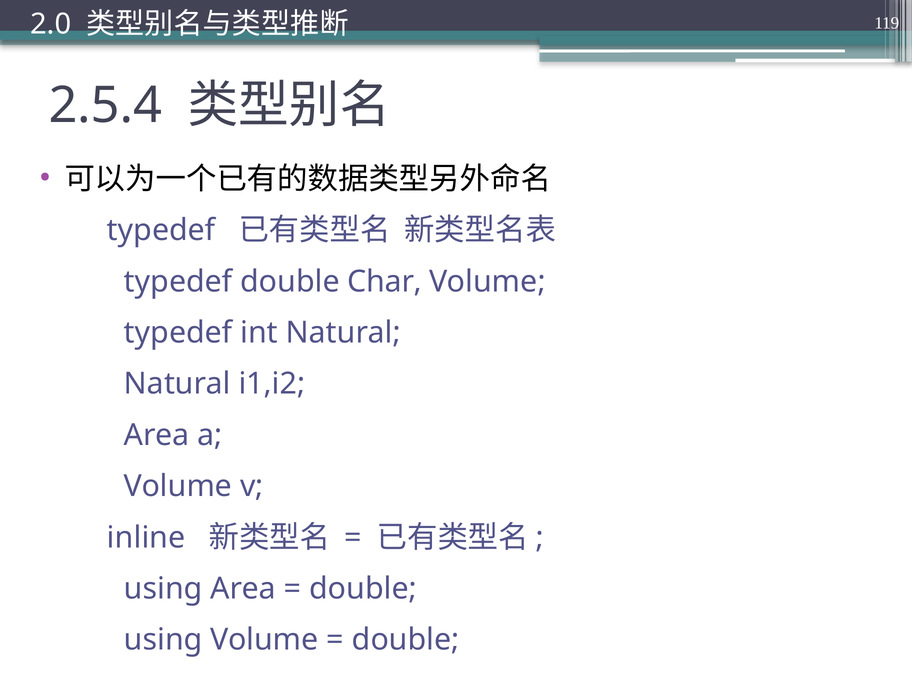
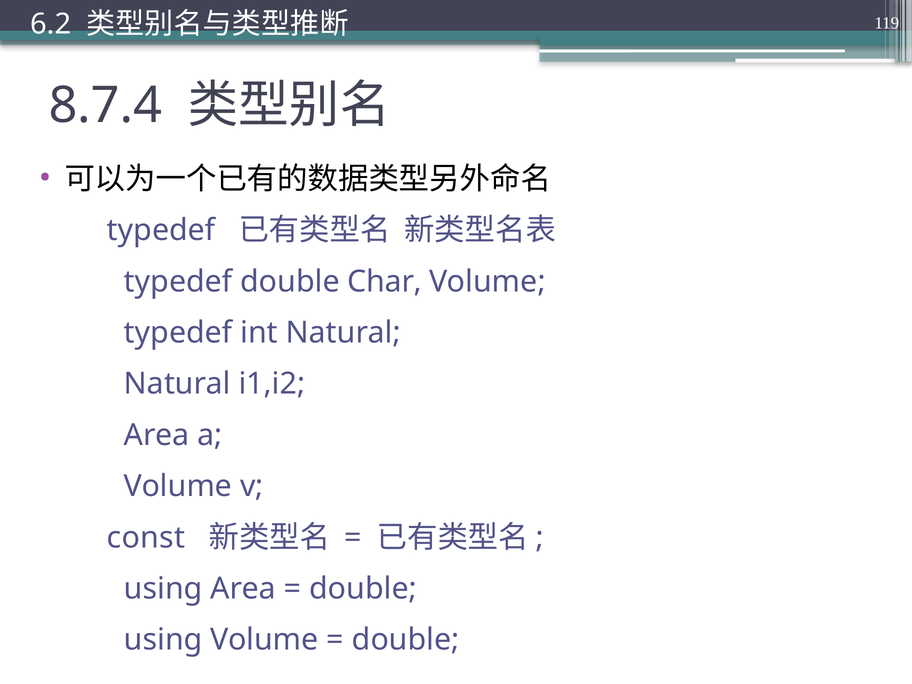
2.0: 2.0 -> 6.2 (51, 24)
2.5.4: 2.5.4 -> 8.7.4 (105, 105)
inline: inline -> const (146, 538)
